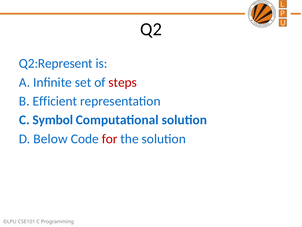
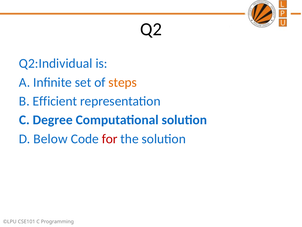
Q2:Represent: Q2:Represent -> Q2:Individual (56, 63)
steps colour: red -> orange (123, 82)
Symbol: Symbol -> Degree (53, 120)
